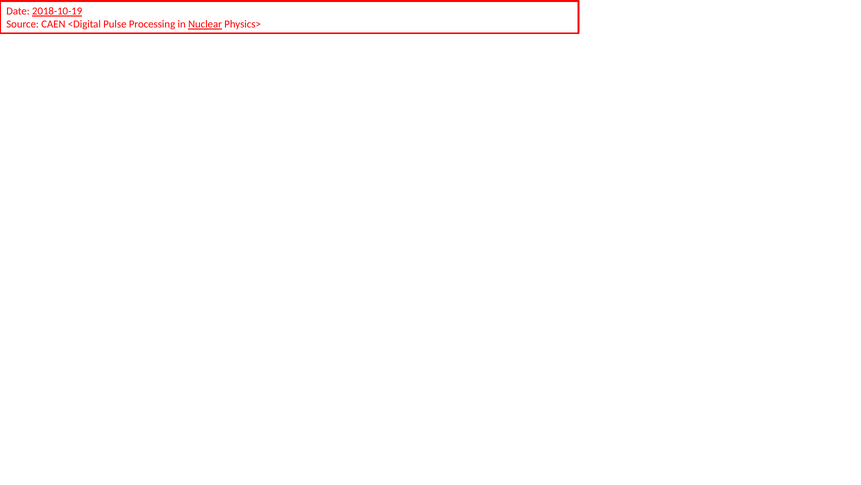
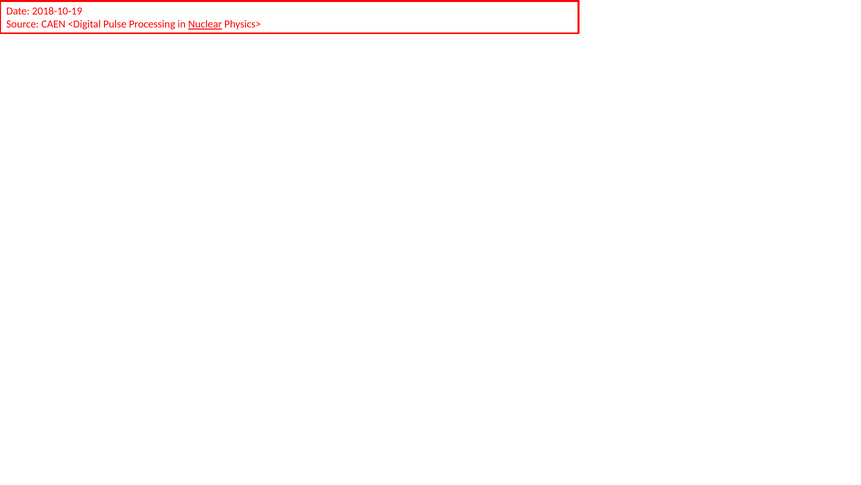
2018-10-19 underline: present -> none (57, 11)
